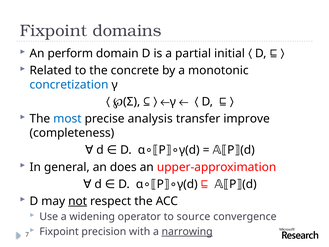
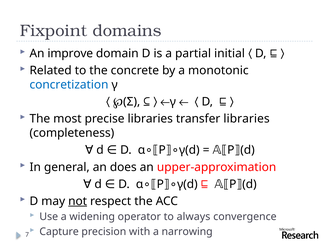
perform: perform -> improve (70, 53)
most colour: blue -> black (67, 119)
precise analysis: analysis -> libraries (150, 119)
transfer improve: improve -> libraries (247, 119)
source: source -> always (194, 217)
Fixpoint: Fixpoint -> Capture (59, 231)
narrowing underline: present -> none (187, 231)
